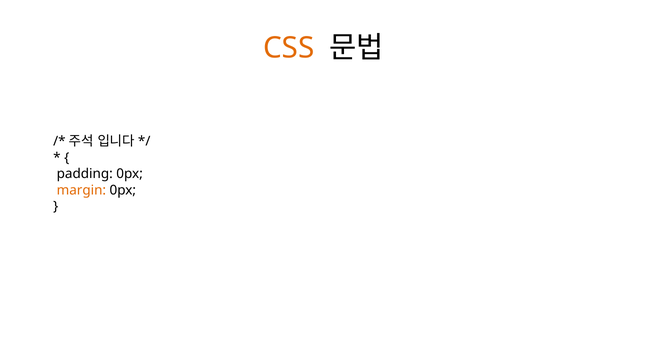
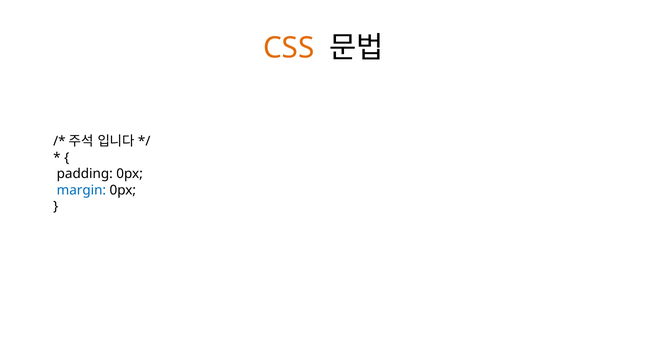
margin colour: orange -> blue (81, 190)
